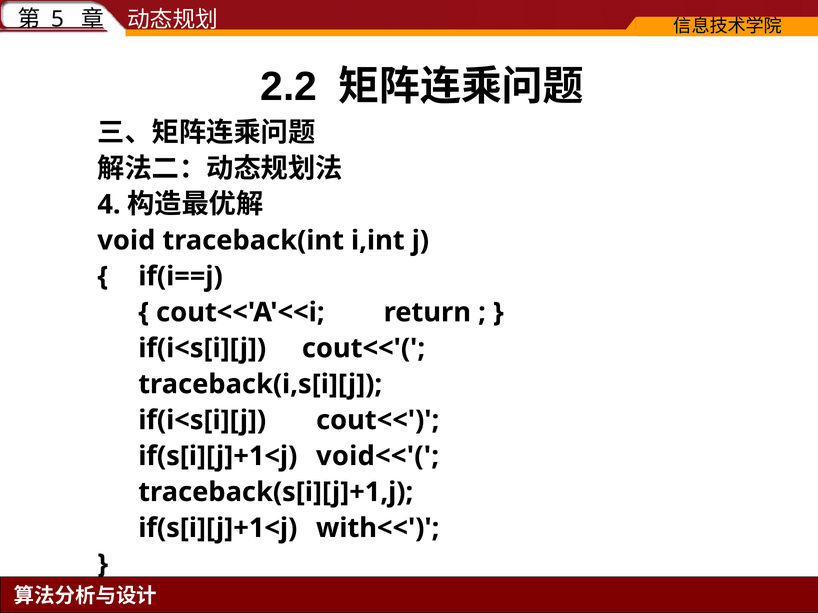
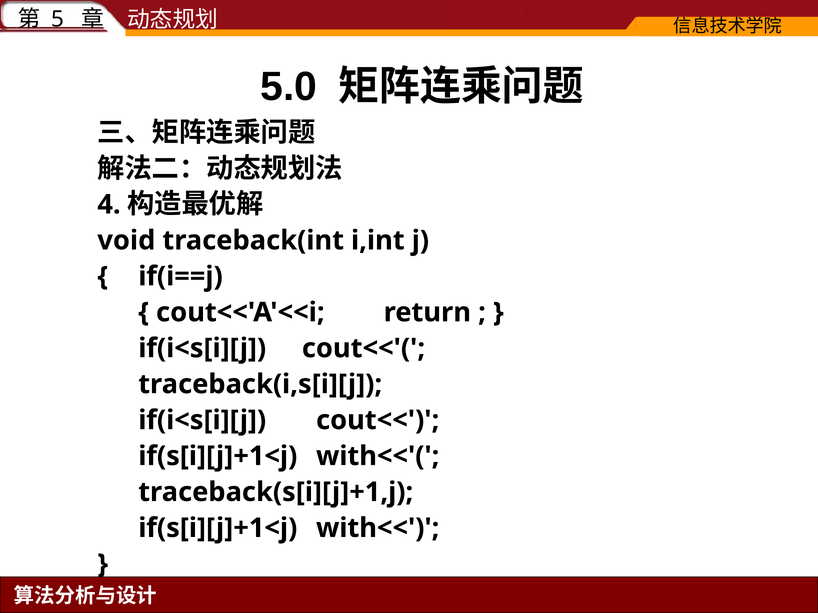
2.2: 2.2 -> 5.0 (289, 87)
void<<'(: void<<'( -> with<<'( (378, 456)
